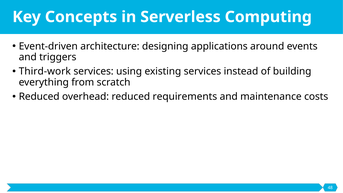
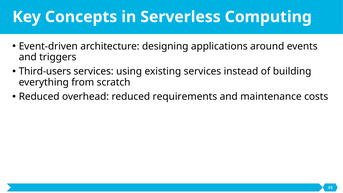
Third-work: Third-work -> Third-users (45, 71)
